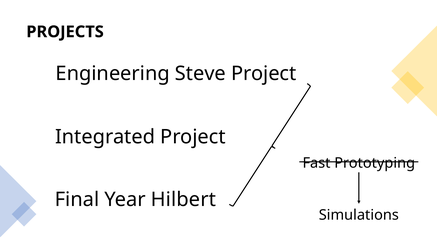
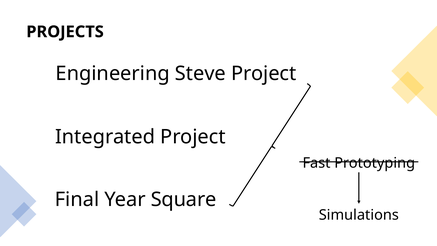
Hilbert: Hilbert -> Square (184, 199)
